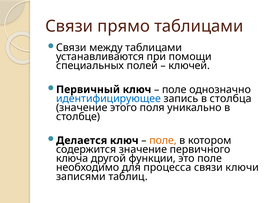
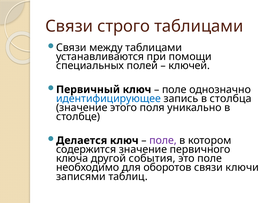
прямо: прямо -> строго (124, 26)
поле colour: orange -> purple (163, 141)
функции: функции -> события (152, 159)
процесса: процесса -> оборотов (167, 168)
